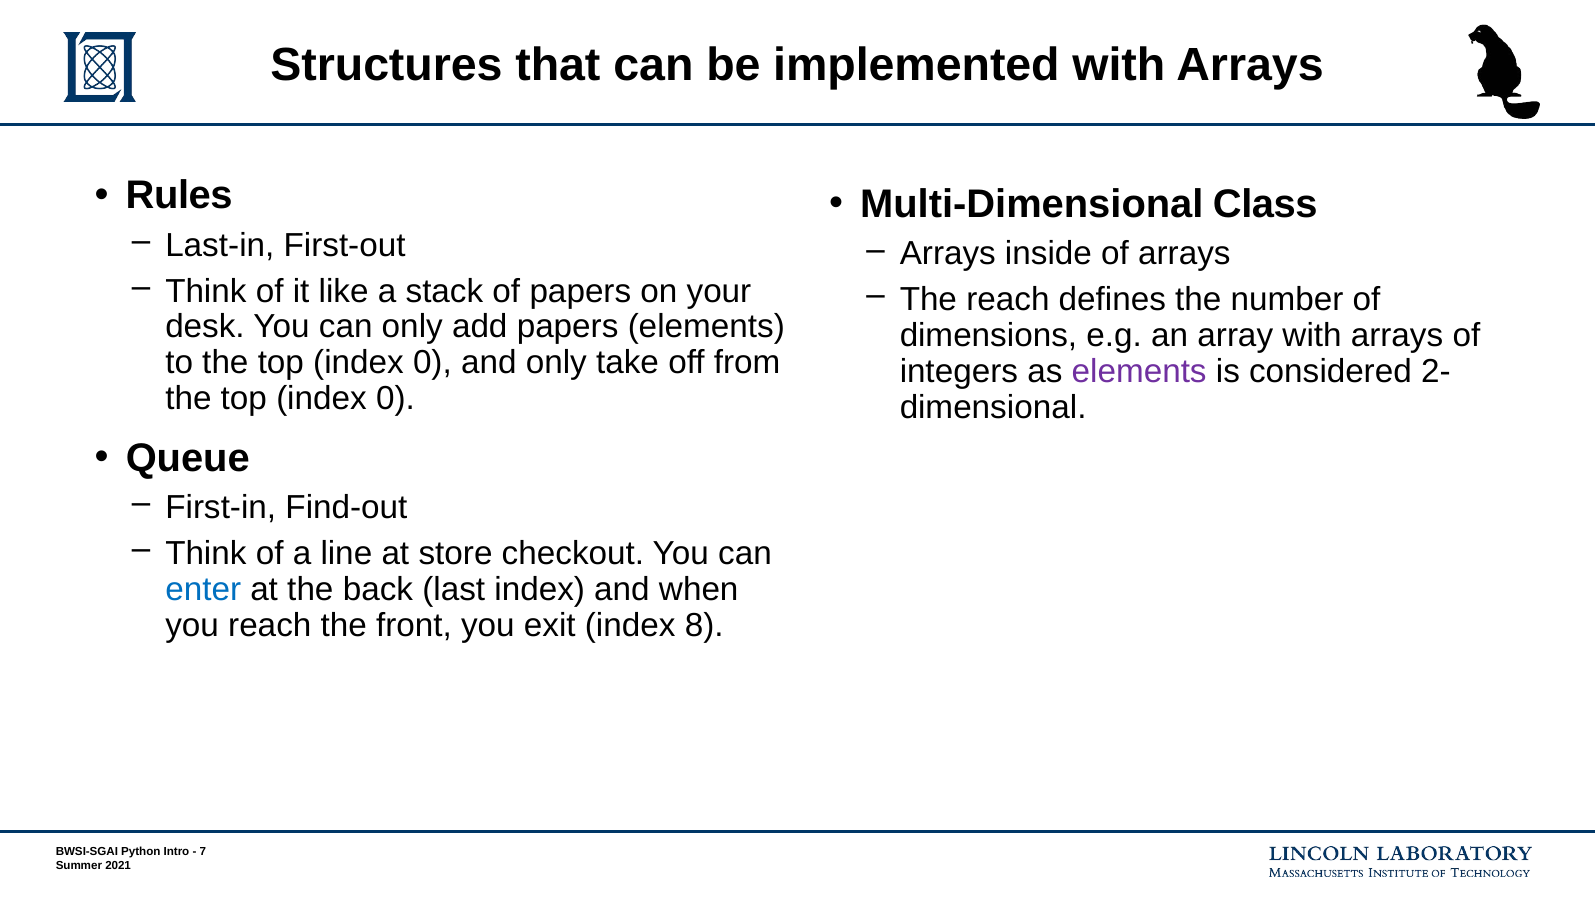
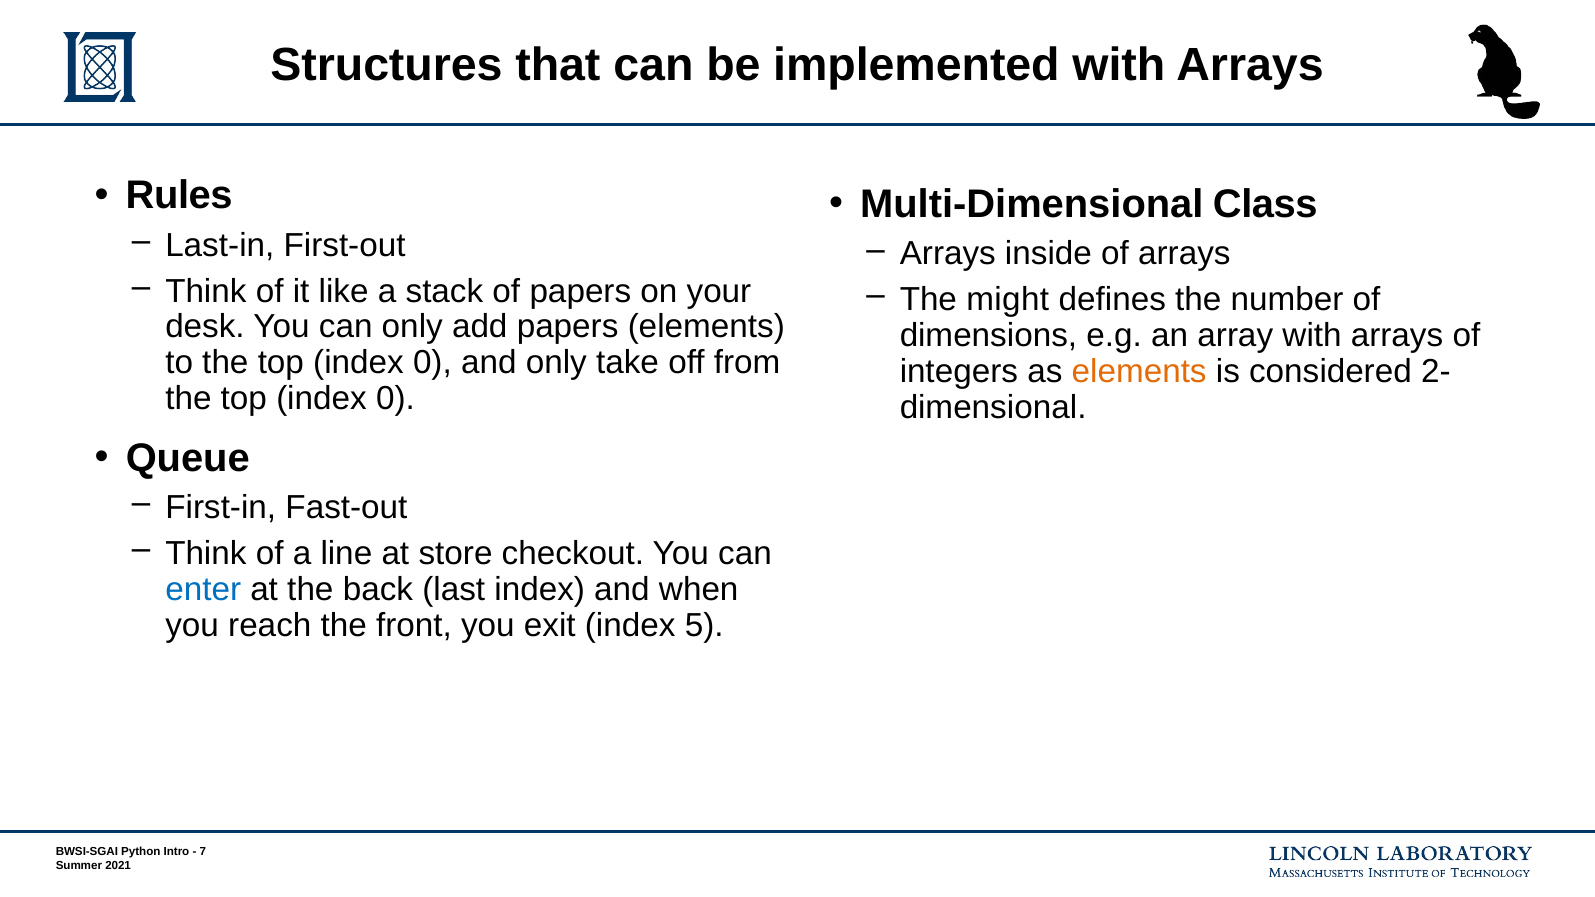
The reach: reach -> might (1008, 300)
elements colour: purple -> orange (1139, 372)
Find-out: Find-out -> Fast-out (346, 508)
8: 8 -> 5 (704, 626)
